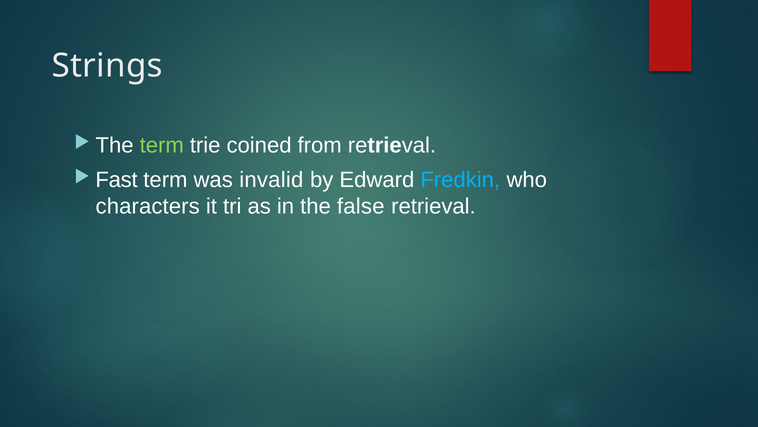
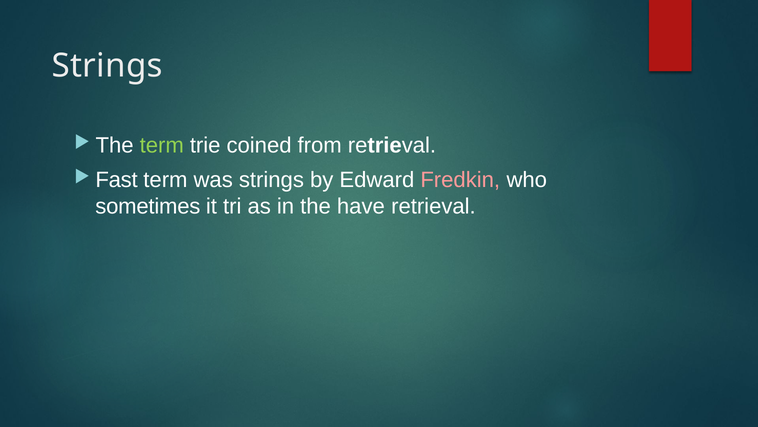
was invalid: invalid -> strings (271, 180)
Fredkin colour: light blue -> pink (460, 180)
characters: characters -> sometimes (148, 206)
false: false -> have (361, 206)
